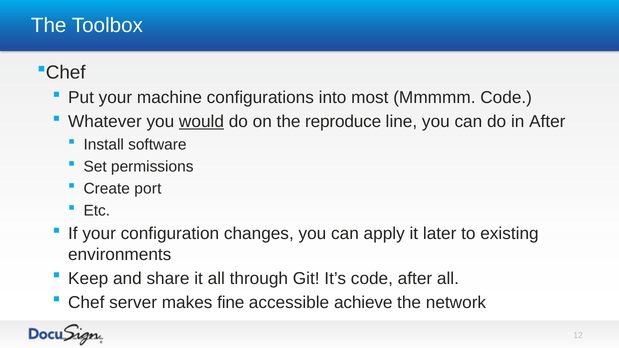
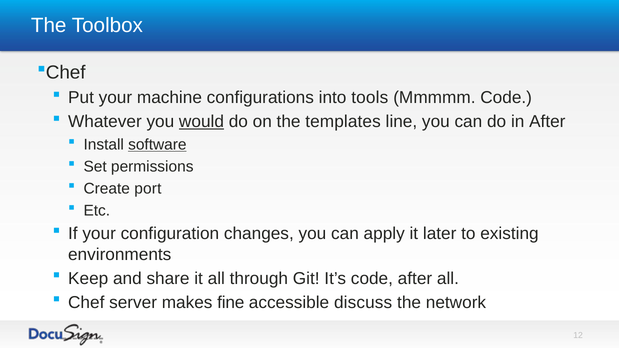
most: most -> tools (370, 98)
reproduce: reproduce -> templates (343, 122)
software underline: none -> present (157, 145)
achieve: achieve -> discuss (363, 303)
